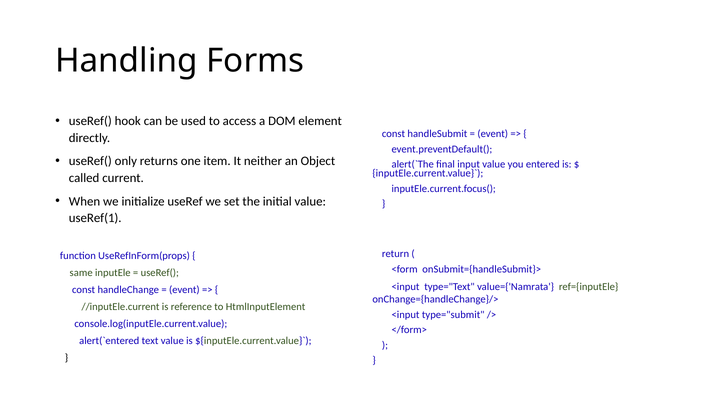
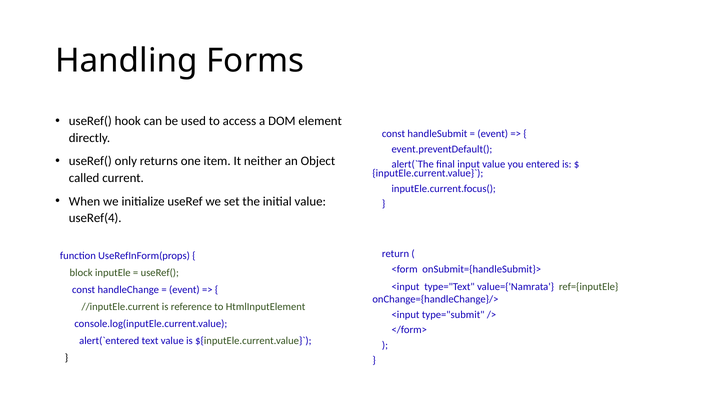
useRef(1: useRef(1 -> useRef(4 (95, 218)
same: same -> block (81, 272)
